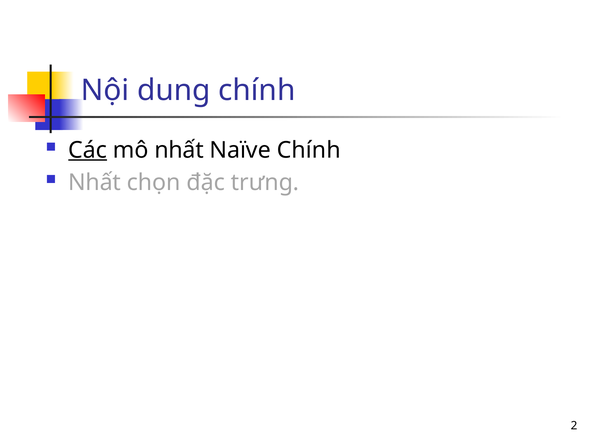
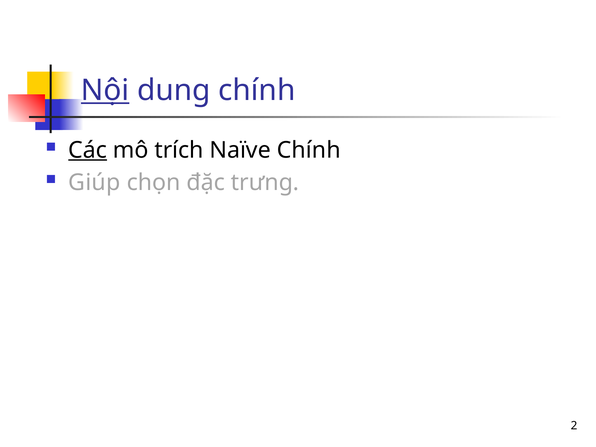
Nội underline: none -> present (105, 90)
mô nhất: nhất -> trích (179, 150)
Nhất: Nhất -> Giúp (94, 183)
